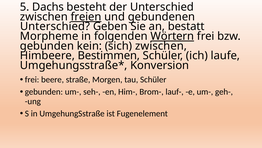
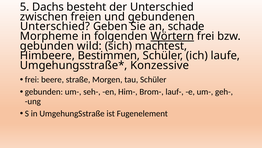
freien underline: present -> none (86, 17)
bestatt: bestatt -> schade (186, 26)
kein: kein -> wild (89, 46)
sich zwischen: zwischen -> machtest (161, 46)
Konversion: Konversion -> Konzessive (160, 65)
